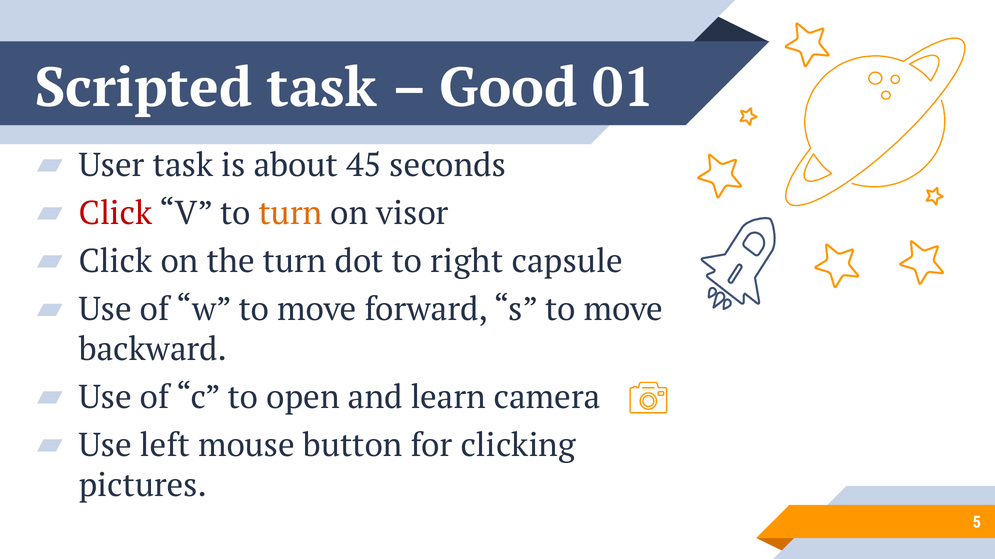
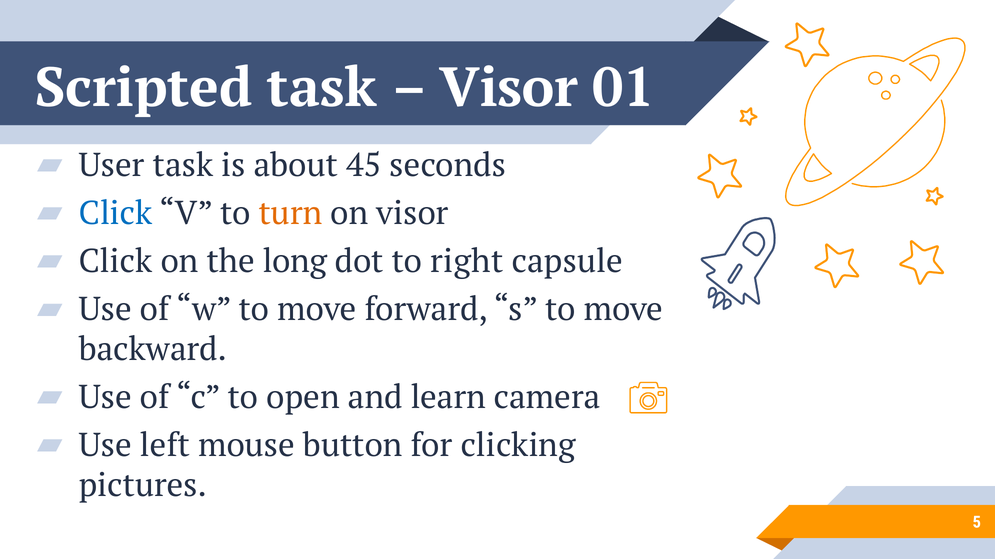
Good: Good -> Visor (509, 88)
Click colour: red -> blue (116, 214)
the turn: turn -> long (295, 262)
